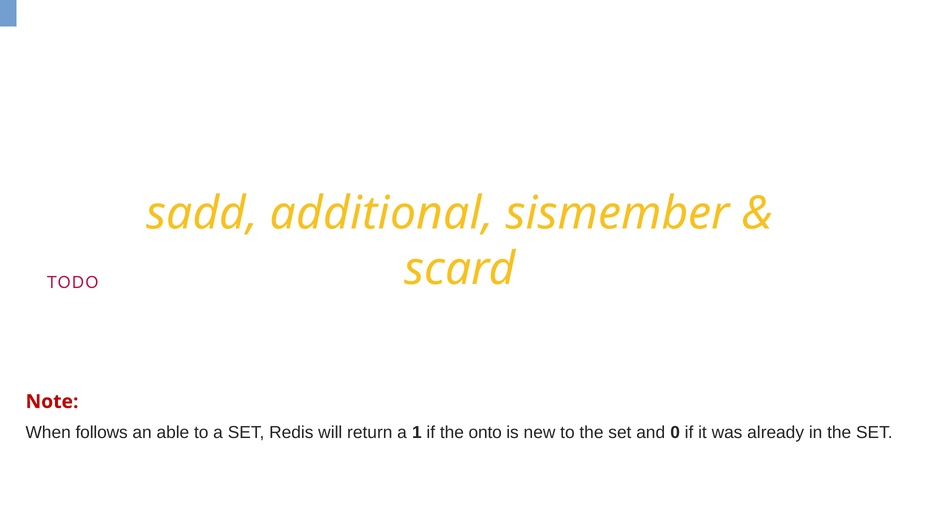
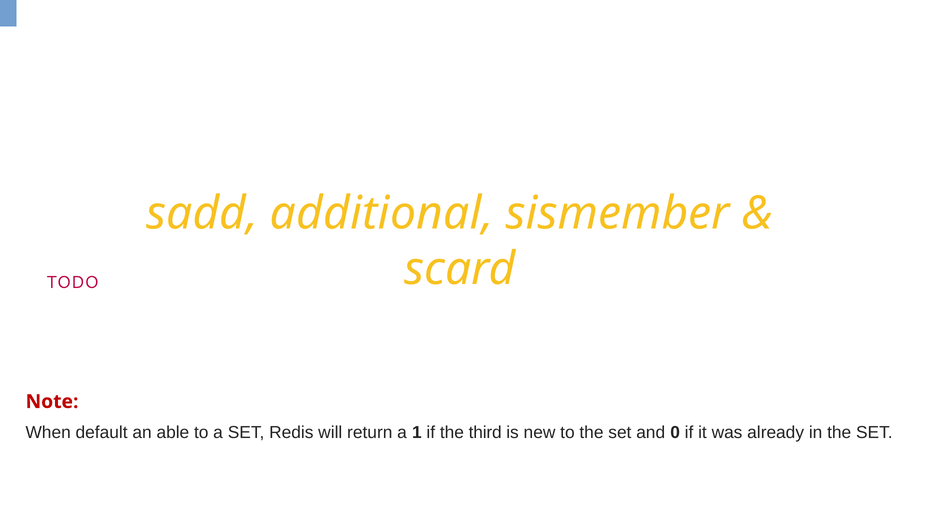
follows: follows -> default (102, 433)
onto: onto -> third (485, 433)
